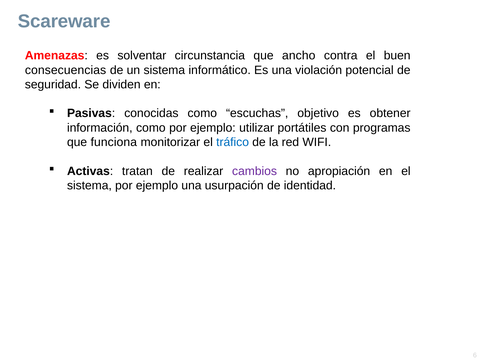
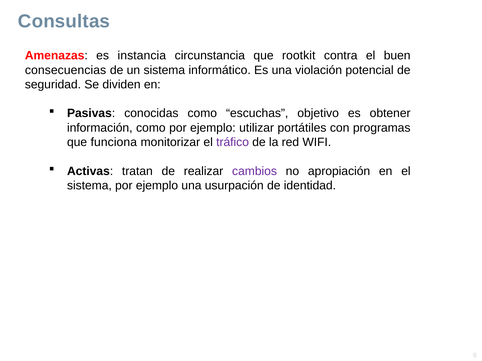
Scareware: Scareware -> Consultas (64, 21)
solventar: solventar -> instancia (142, 56)
ancho: ancho -> rootkit (299, 56)
tráfico colour: blue -> purple (233, 142)
